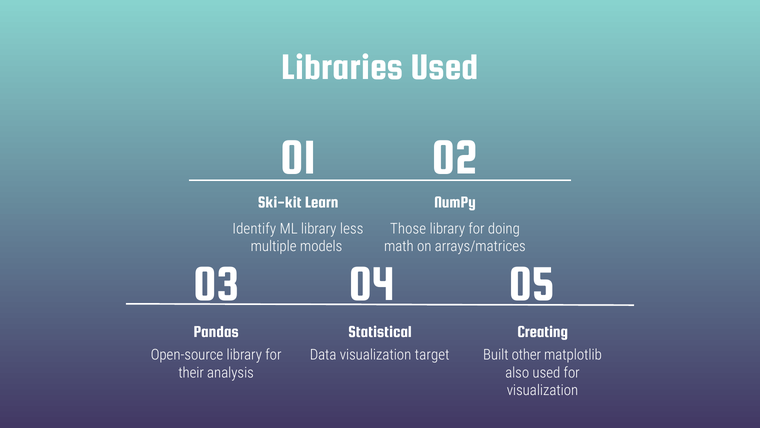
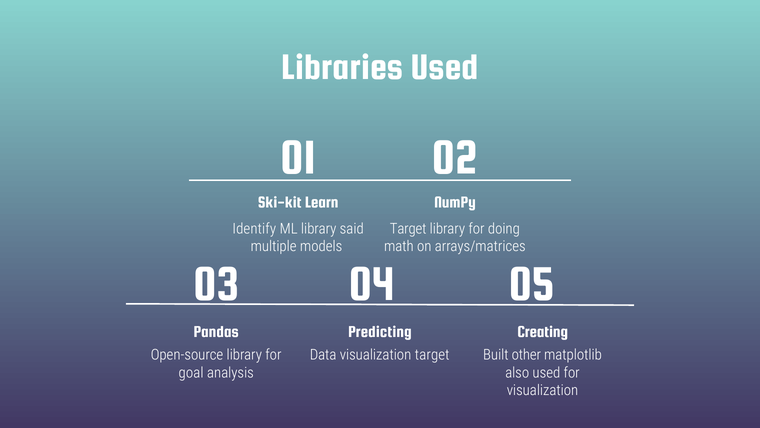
less: less -> said (352, 228)
Those: Those -> Target (408, 228)
Statistical: Statistical -> Predicting (380, 331)
their: their -> goal (191, 372)
